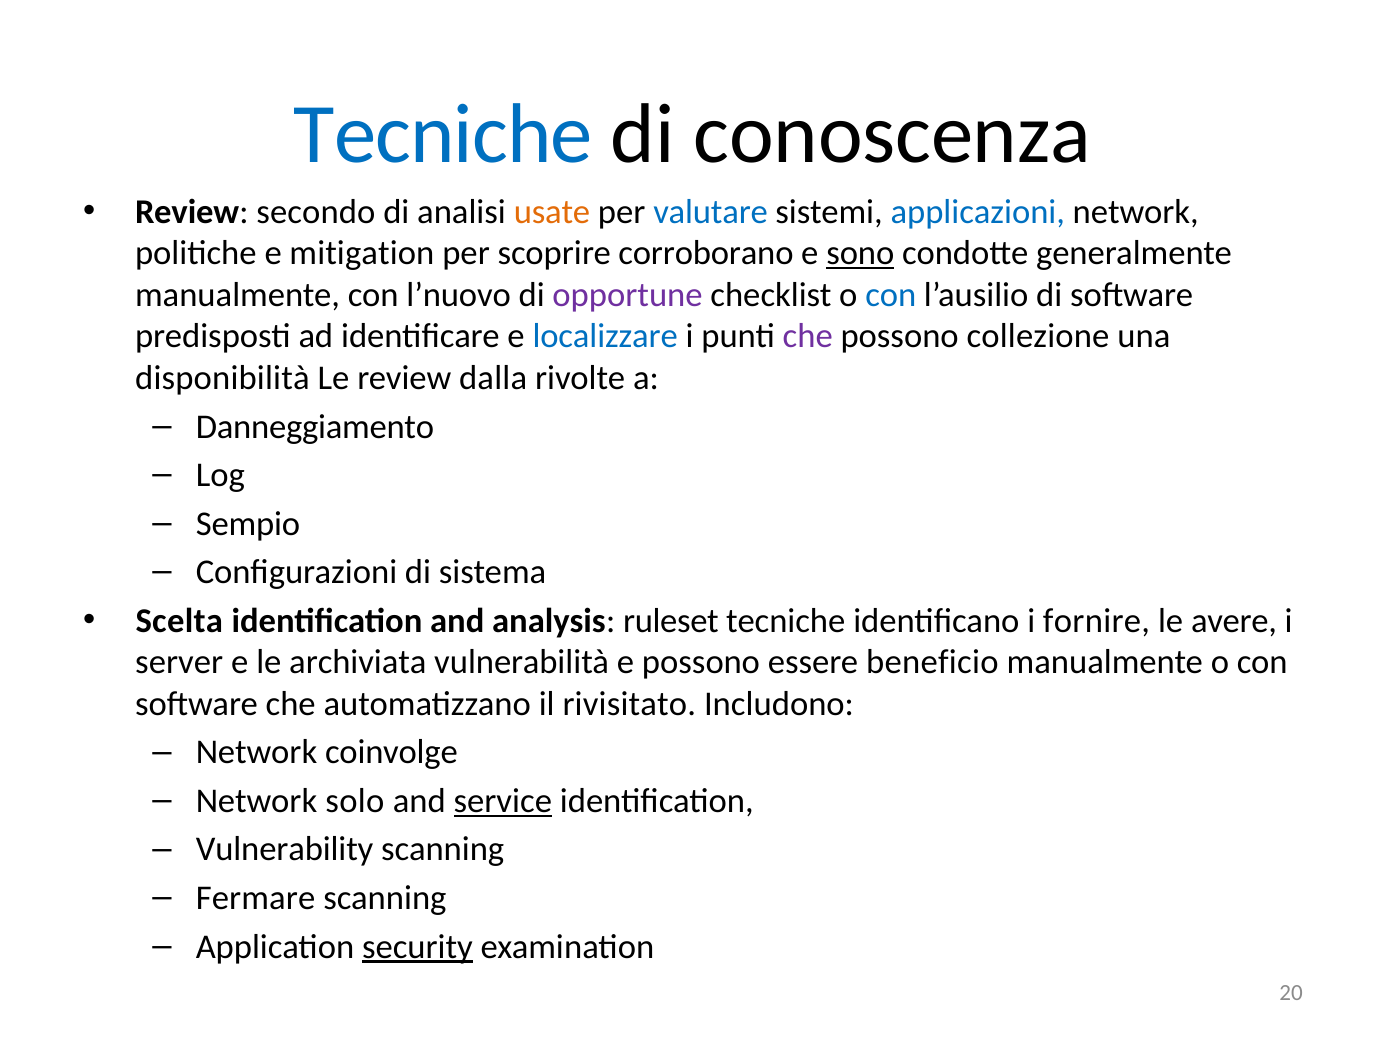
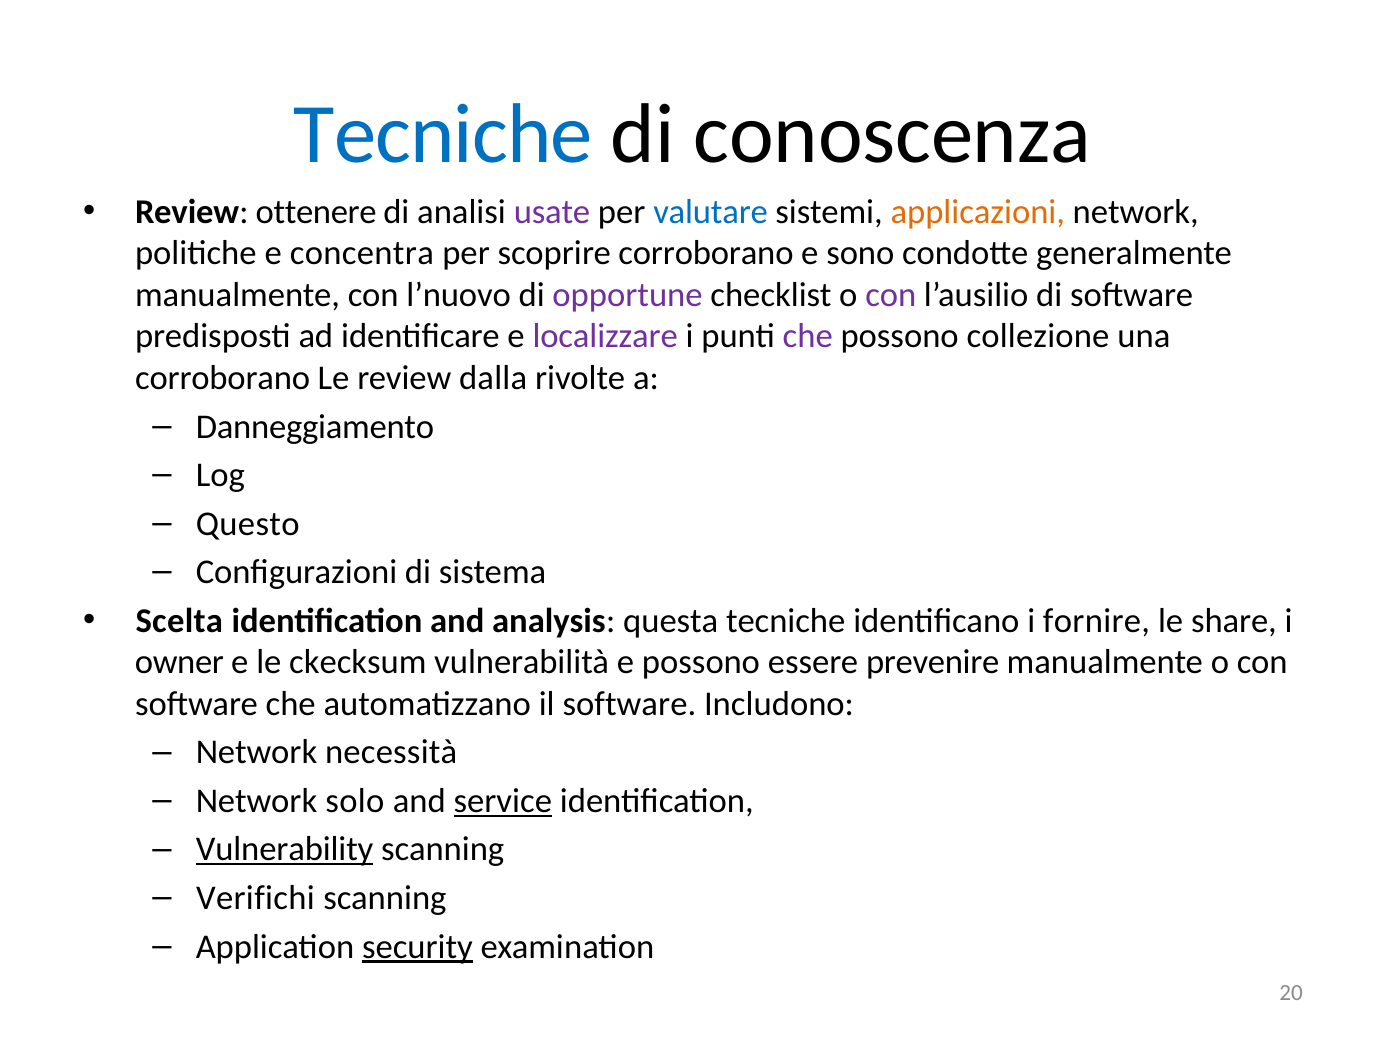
secondo: secondo -> ottenere (316, 212)
usate colour: orange -> purple (552, 212)
applicazioni colour: blue -> orange (978, 212)
mitigation: mitigation -> concentra (362, 253)
sono underline: present -> none (860, 253)
con colour: blue -> purple (891, 295)
localizzare colour: blue -> purple (605, 336)
disponibilità: disponibilità -> corroborano (223, 378)
Sempio: Sempio -> Questo (248, 523)
ruleset: ruleset -> questa (671, 620)
avere: avere -> share (1234, 620)
server: server -> owner (179, 662)
archiviata: archiviata -> ckecksum (358, 662)
beneficio: beneficio -> prevenire (933, 662)
il rivisitato: rivisitato -> software (629, 704)
coinvolge: coinvolge -> necessità (391, 752)
Vulnerability underline: none -> present (285, 849)
Fermare: Fermare -> Verifichi (255, 898)
